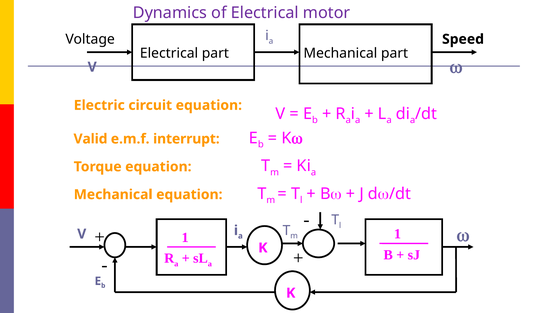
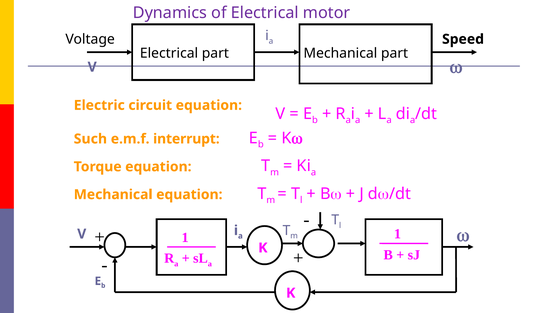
Valid: Valid -> Such (90, 139)
